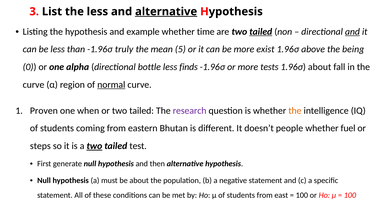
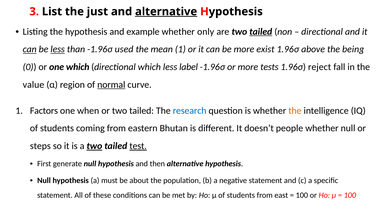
the less: less -> just (97, 12)
time: time -> only (206, 32)
and underline: present -> none (352, 32)
can underline: none -> present (30, 49)
less underline: none -> present (58, 49)
truly: truly -> used (124, 49)
mean 5: 5 -> 1 (180, 49)
one alpha: alpha -> which (78, 67)
directional bottle: bottle -> which (149, 67)
finds: finds -> label (189, 67)
1.96σ about: about -> reject (320, 67)
curve: curve -> value (33, 85)
Proven: Proven -> Factors (44, 111)
research colour: purple -> blue (190, 111)
whether fuel: fuel -> null (348, 128)
test underline: none -> present (138, 146)
